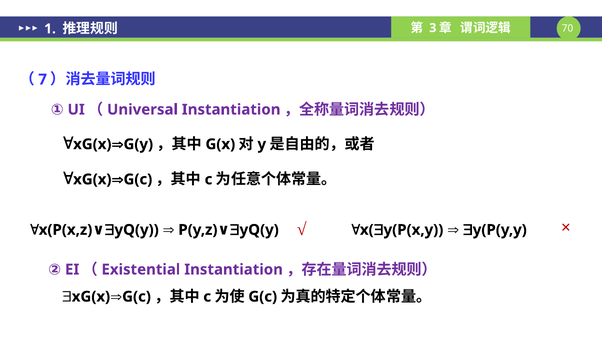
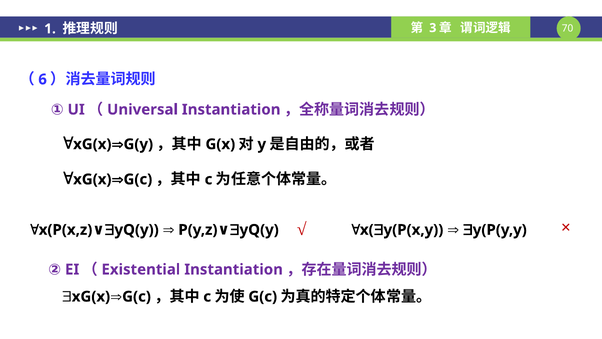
7: 7 -> 6 (43, 79)
